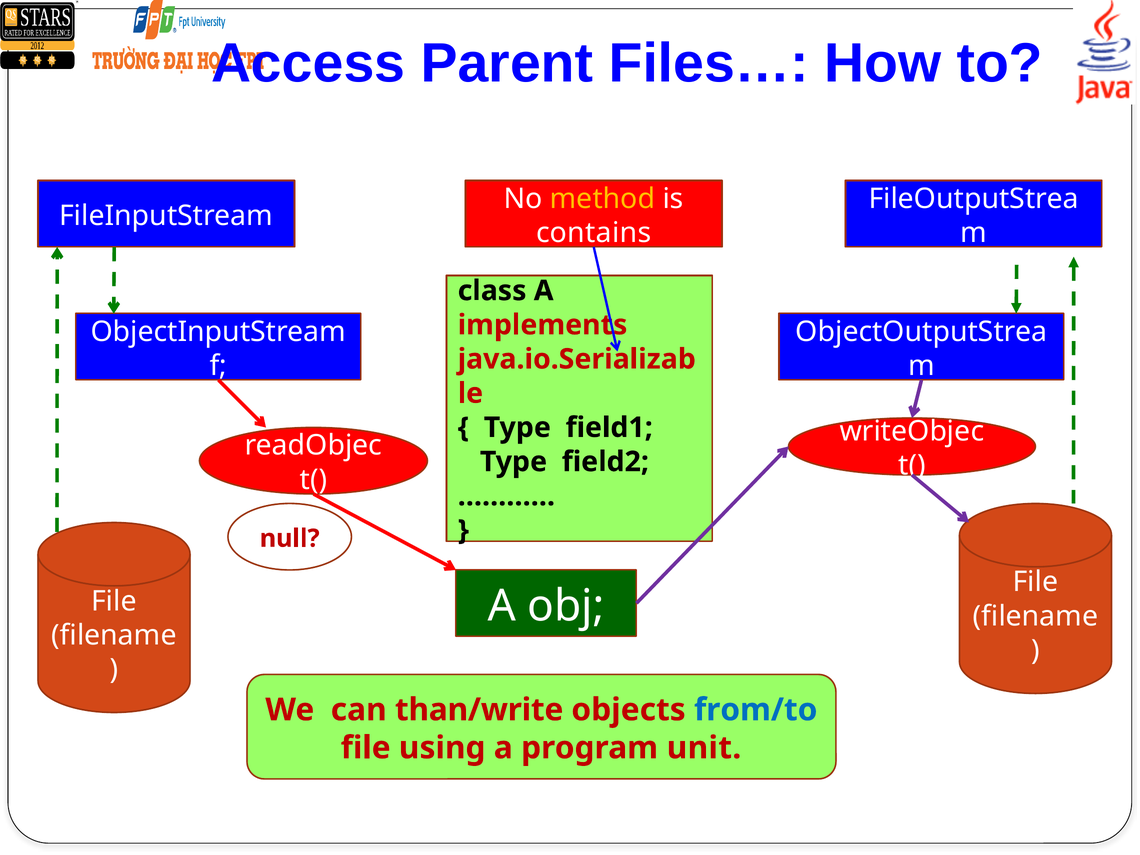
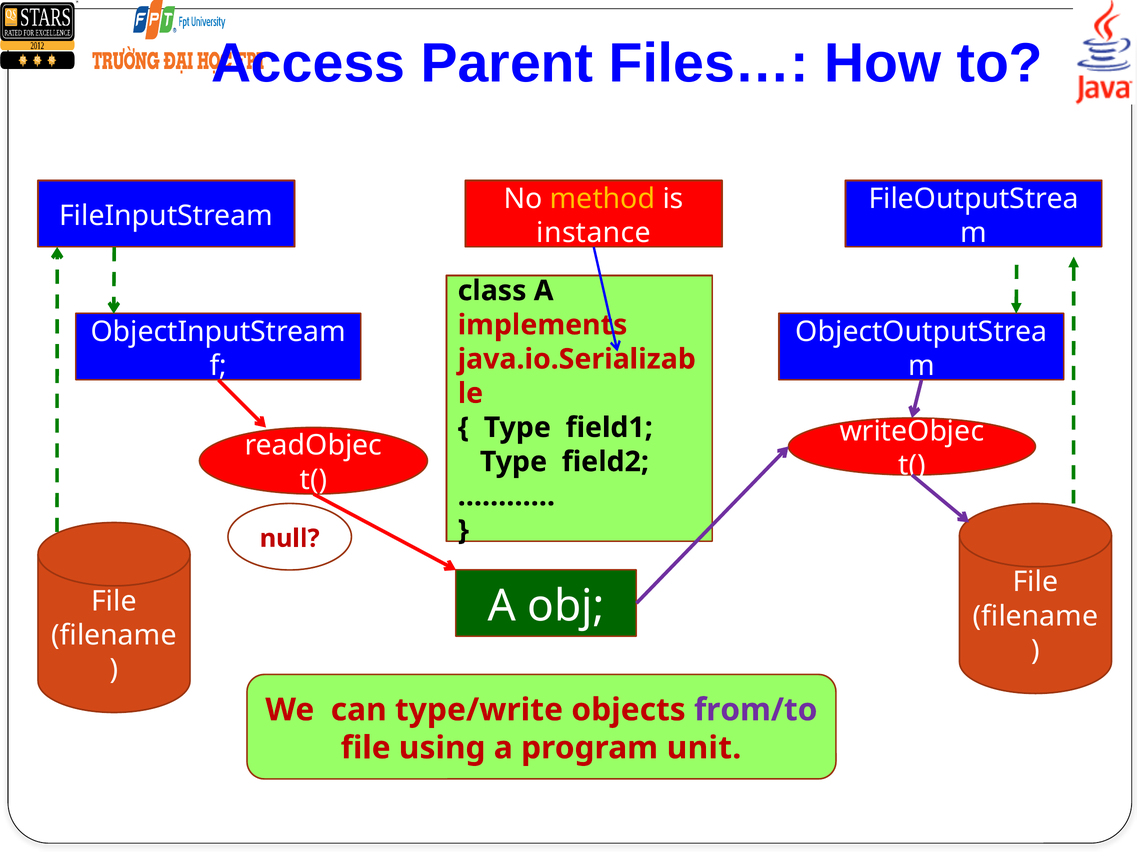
contains: contains -> instance (594, 233)
than/write: than/write -> type/write (479, 710)
from/to colour: blue -> purple (756, 710)
